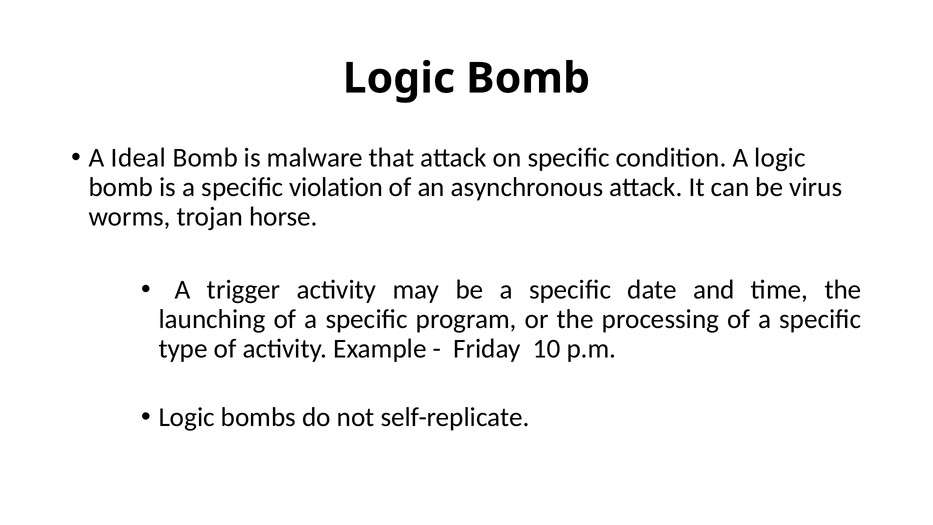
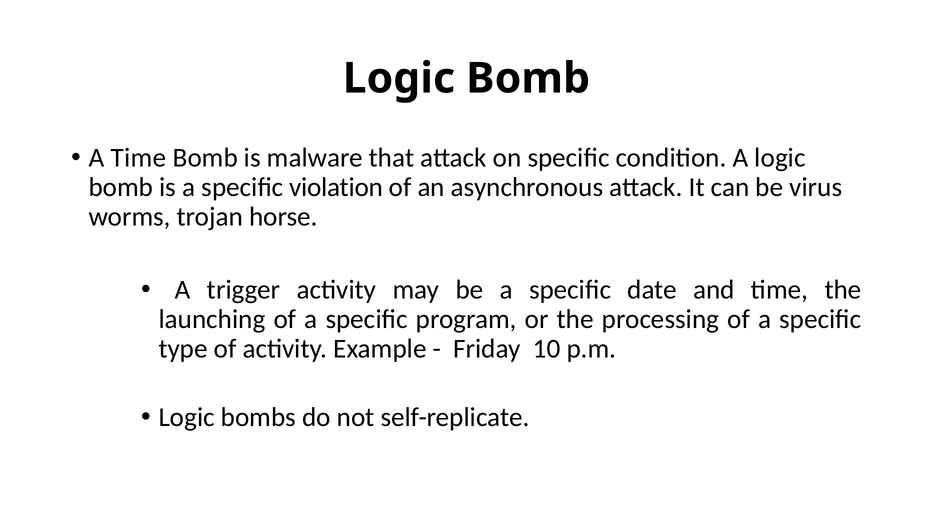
A Ideal: Ideal -> Time (138, 158)
